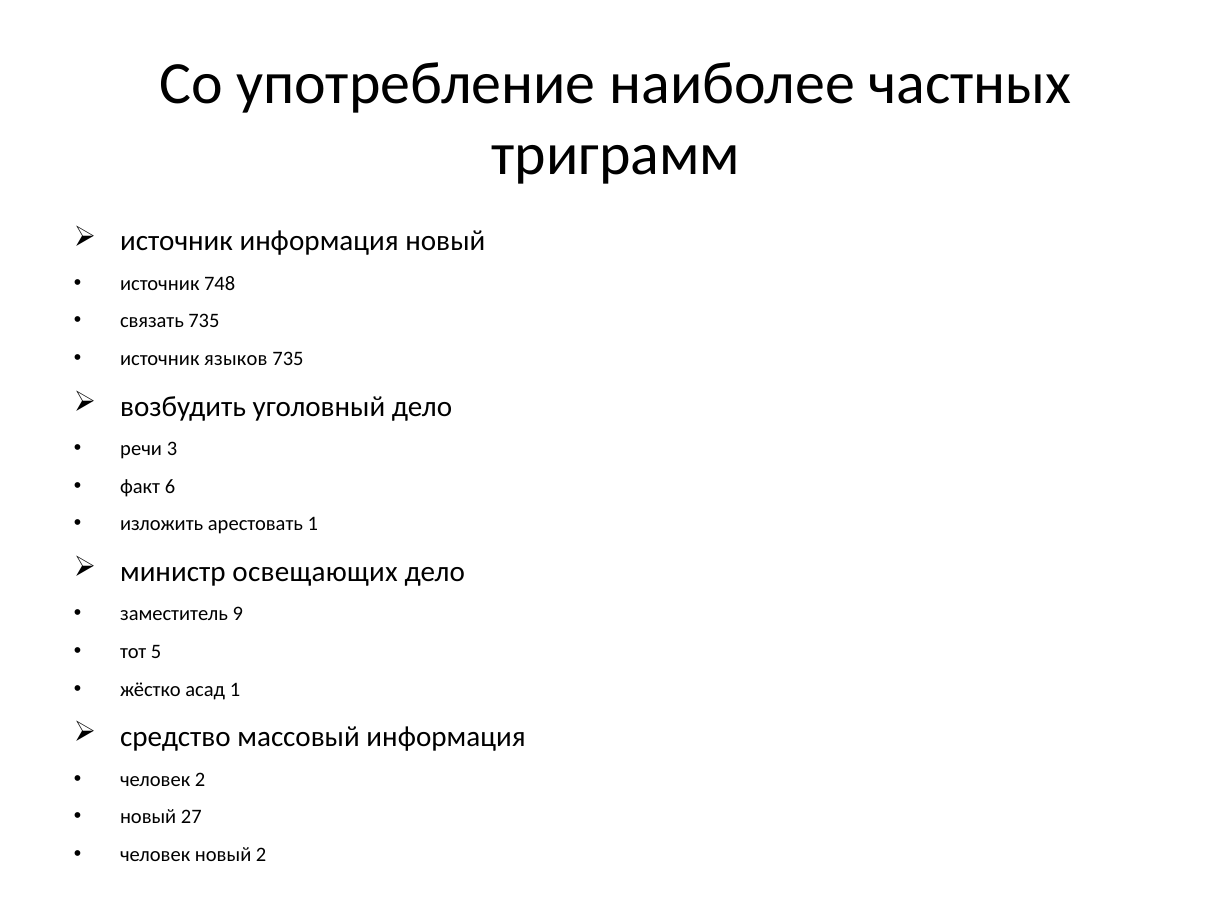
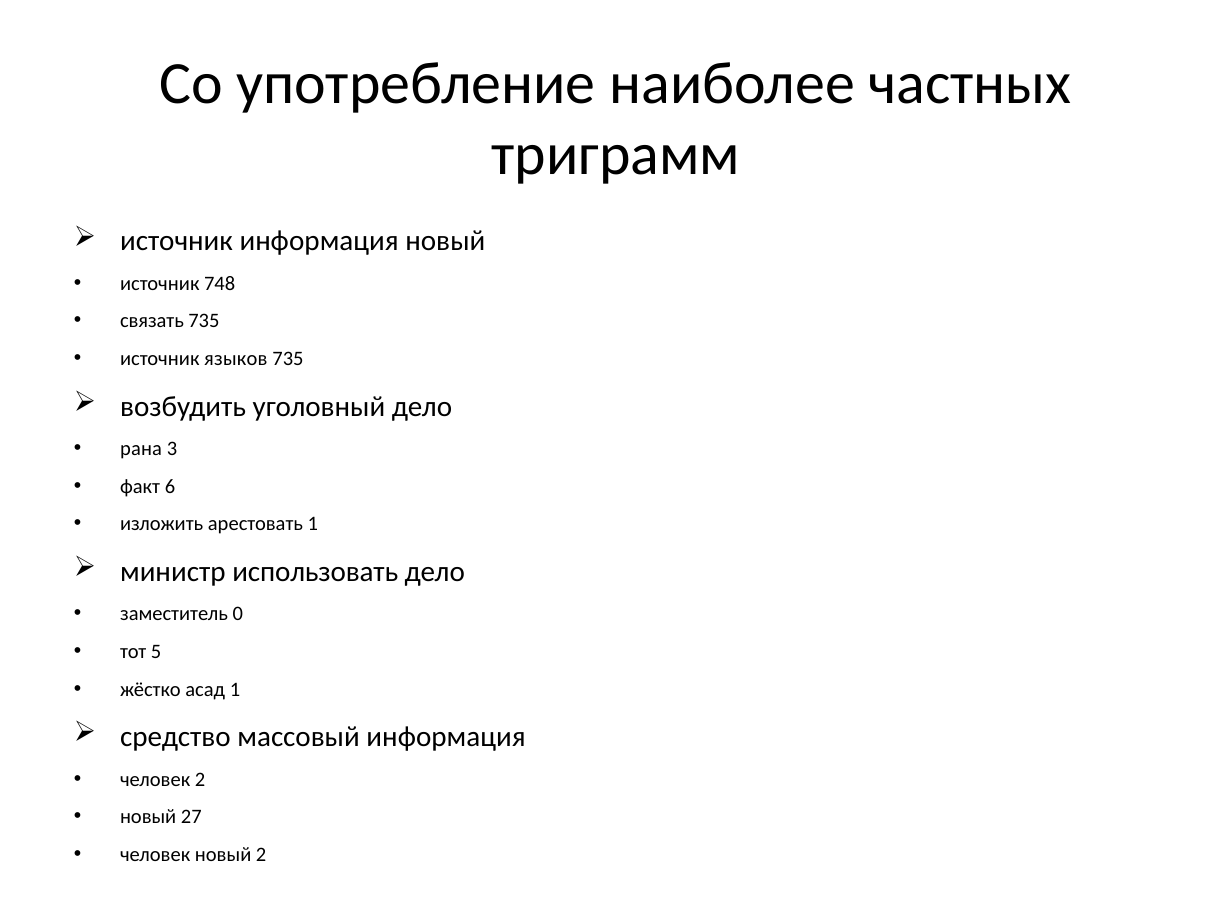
речи: речи -> рана (141, 449)
освещающих: освещающих -> использовать (315, 572)
9: 9 -> 0 (238, 614)
